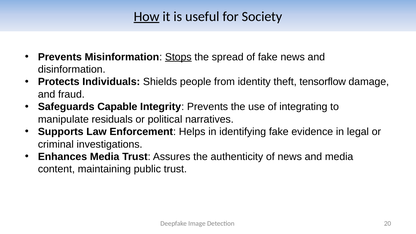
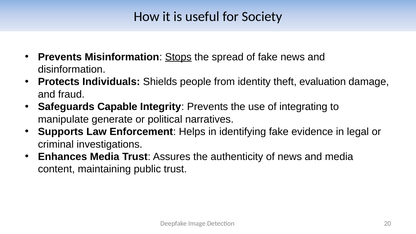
How underline: present -> none (147, 17)
tensorflow: tensorflow -> evaluation (323, 82)
residuals: residuals -> generate (112, 119)
